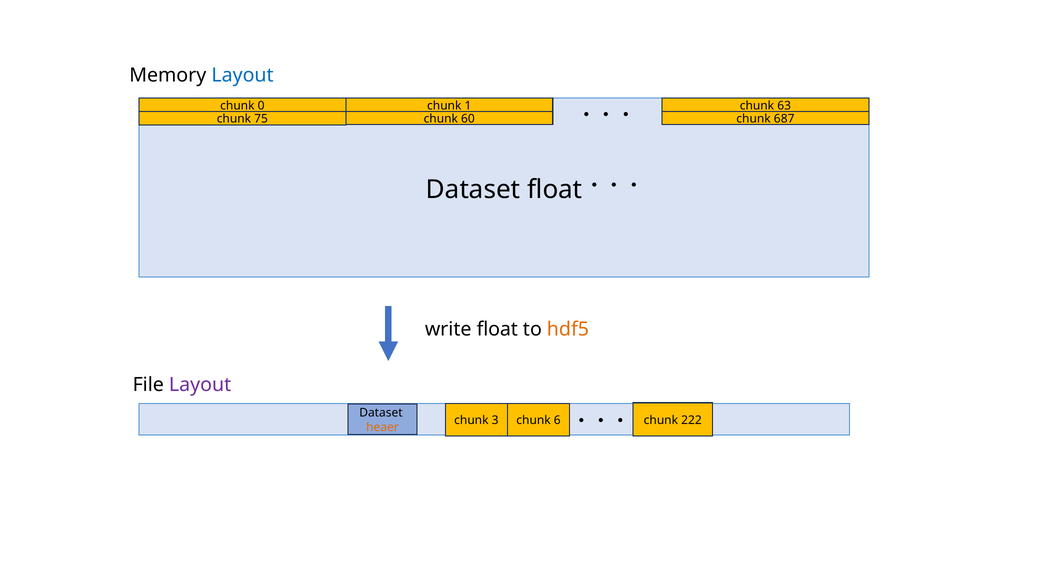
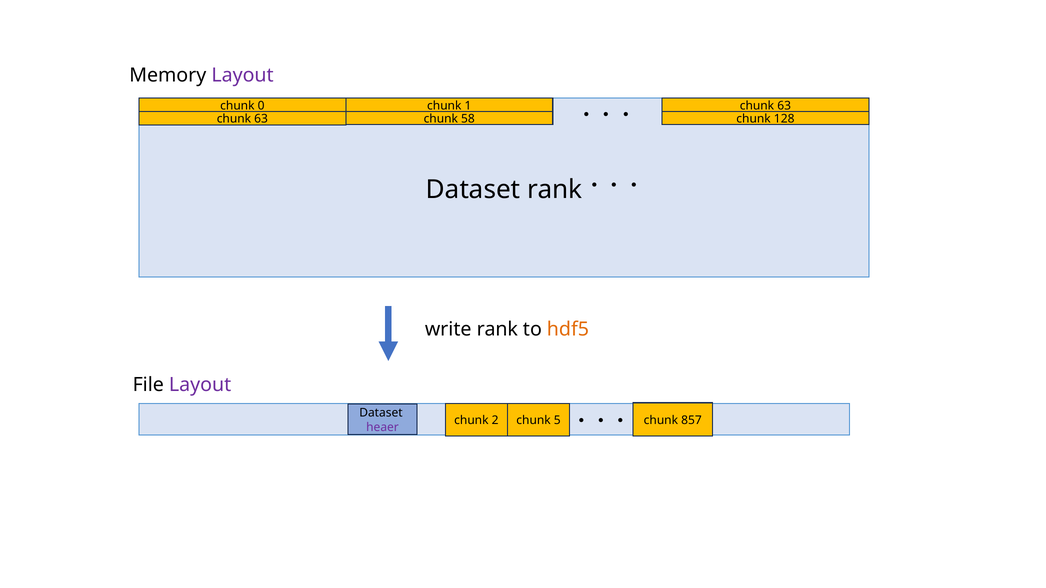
Layout colour: blue -> purple (243, 75)
75: 75 -> 63 (261, 119)
60: 60 -> 58 (468, 119)
687: 687 -> 128 (784, 119)
Dataset float: float -> rank (555, 190)
write float: float -> rank (497, 330)
3: 3 -> 2 (495, 421)
6: 6 -> 5 (557, 421)
222: 222 -> 857 (691, 420)
heaer colour: orange -> purple (383, 428)
